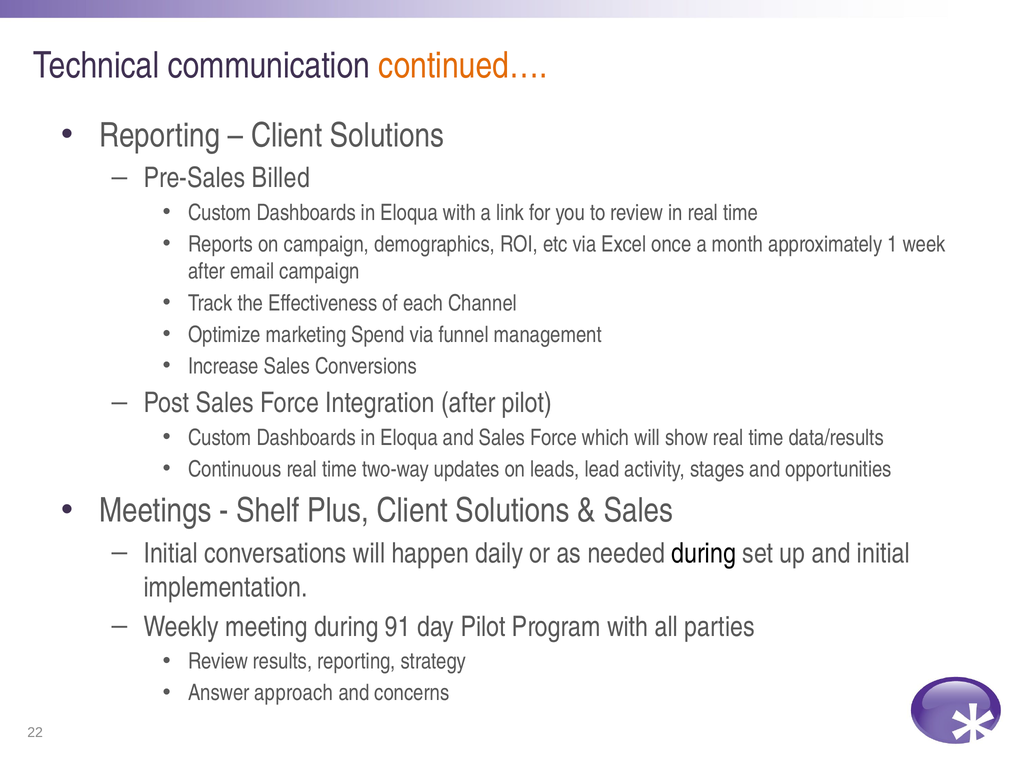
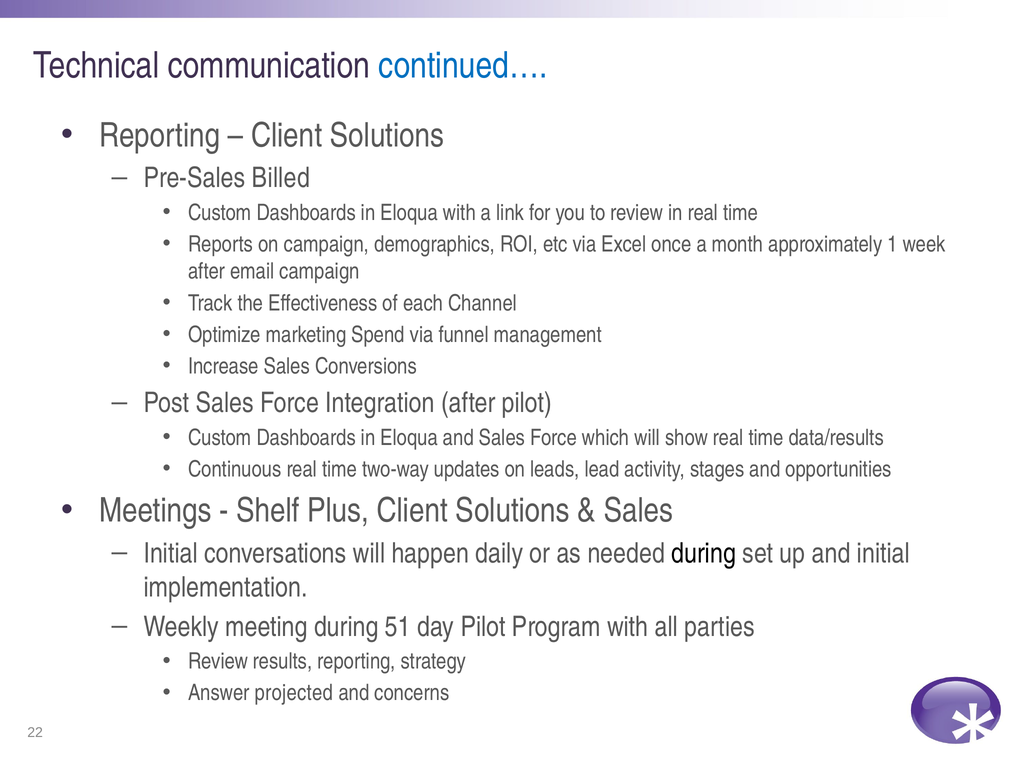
continued… colour: orange -> blue (463, 65)
91: 91 -> 51 (398, 627)
approach: approach -> projected (294, 693)
